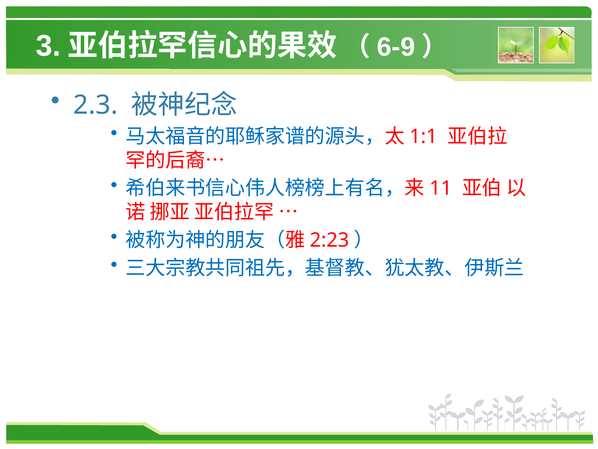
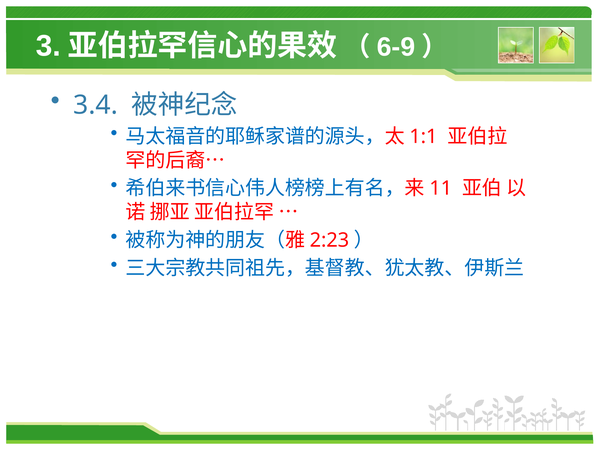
2.3: 2.3 -> 3.4 (96, 105)
